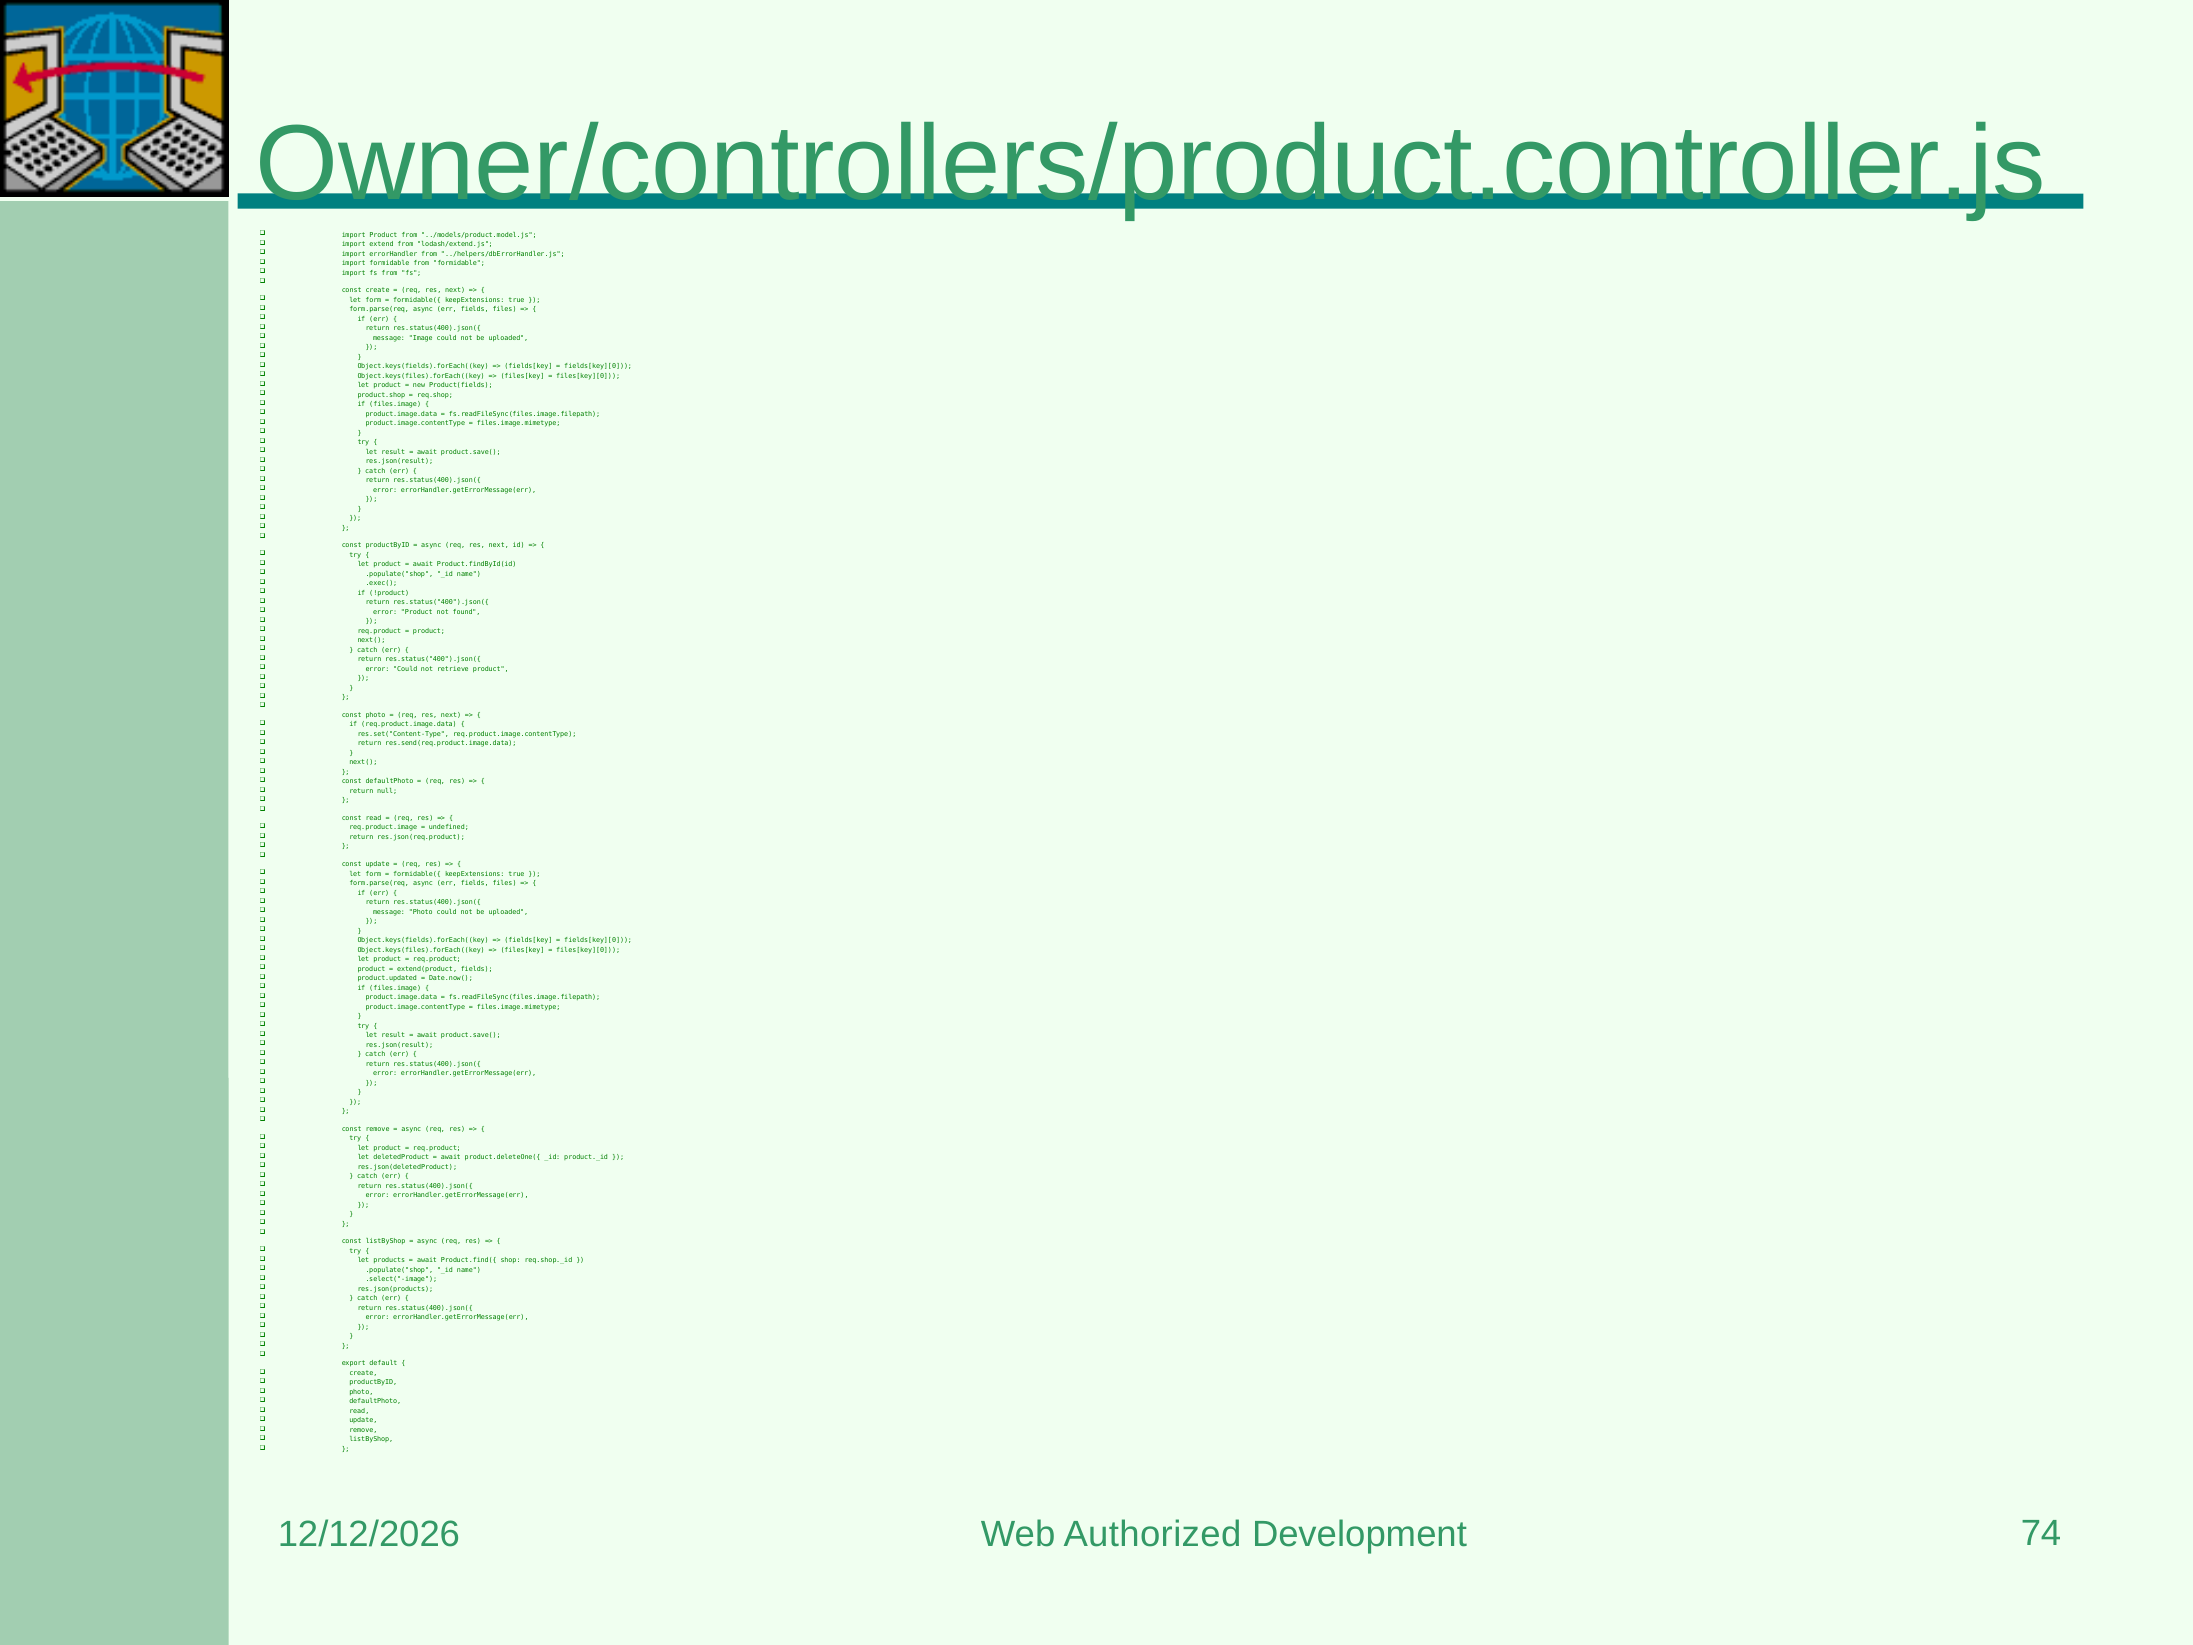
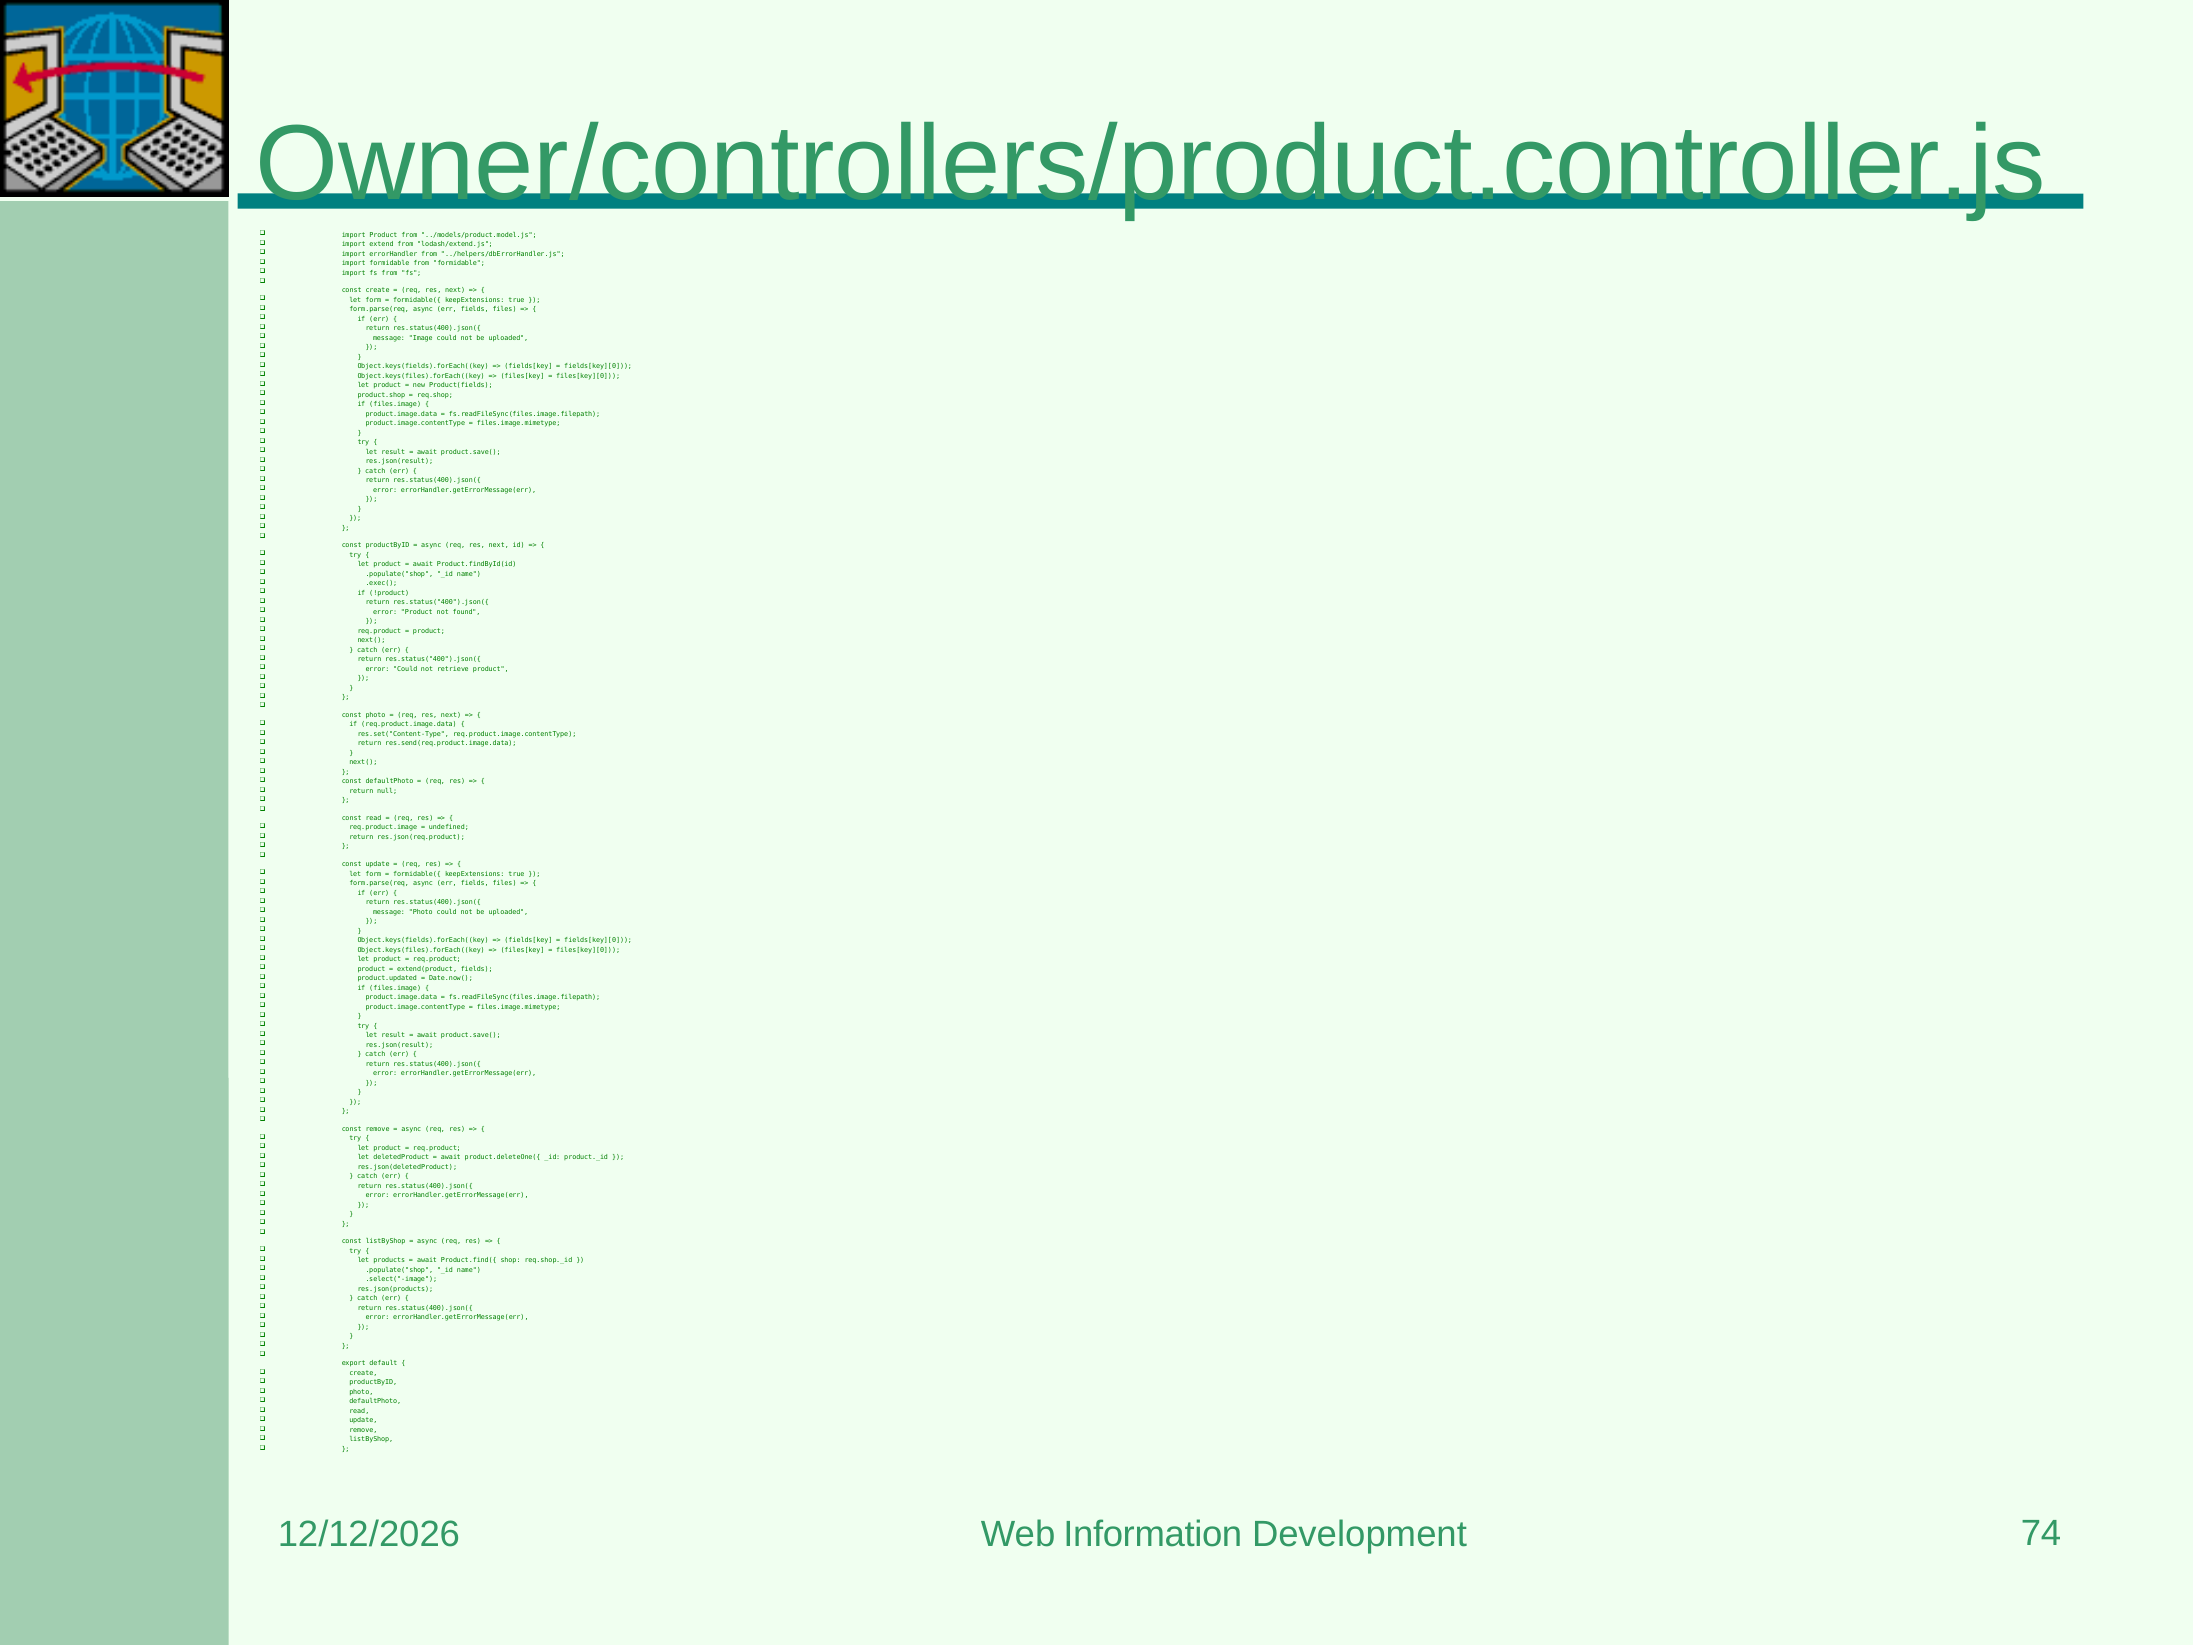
Authorized: Authorized -> Information (1153, 1534)
